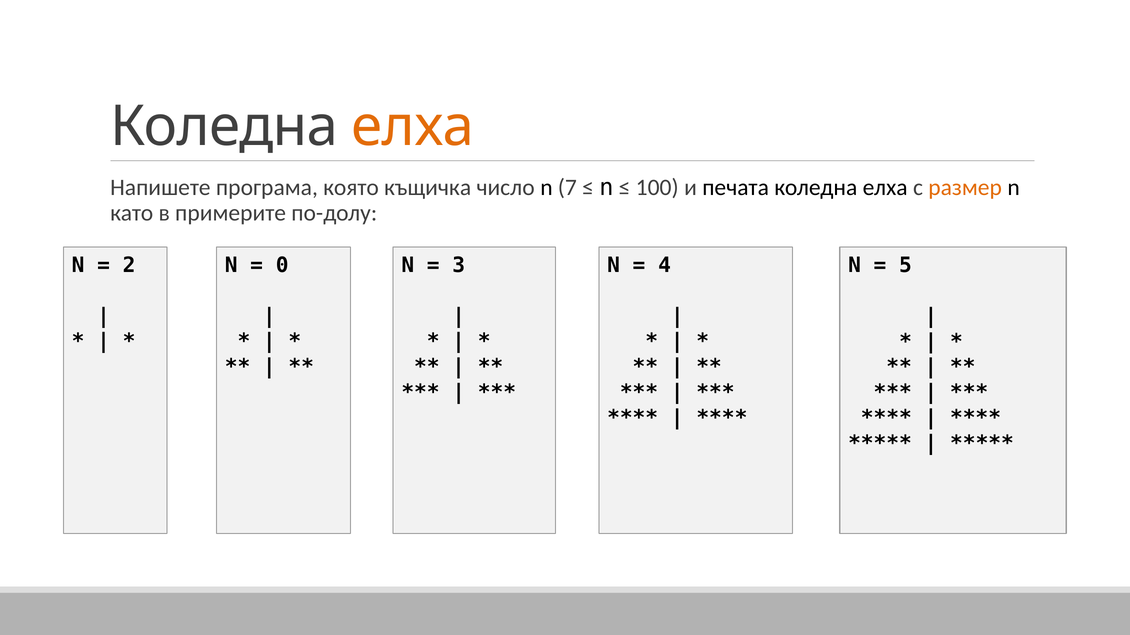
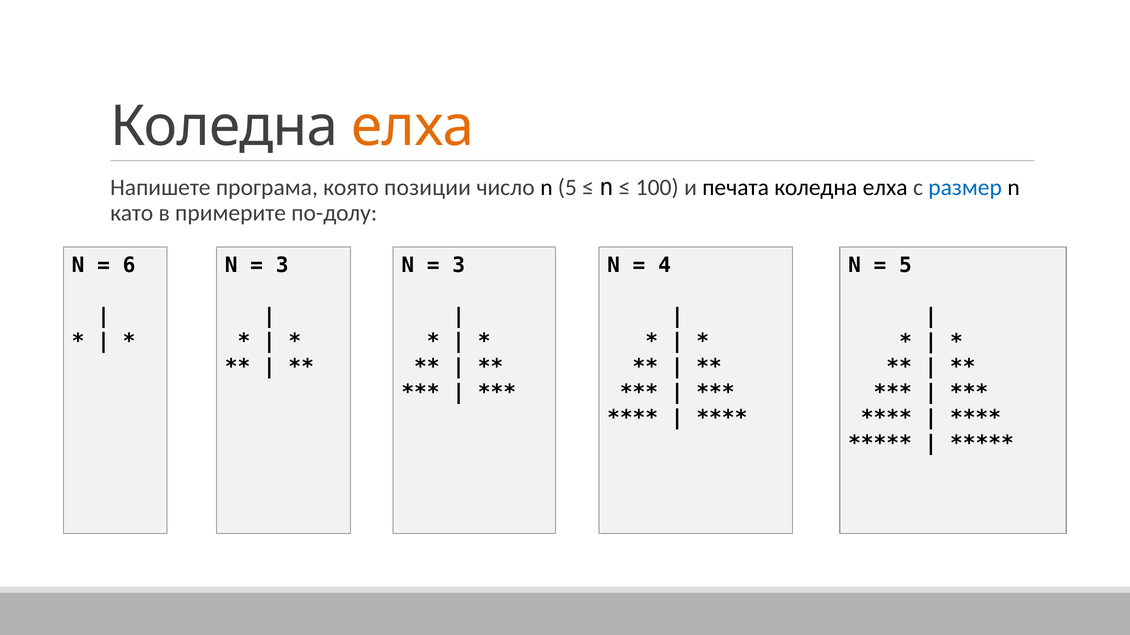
къщичка: къщичка -> позиции (427, 188)
n 7: 7 -> 5 (567, 188)
размер colour: orange -> blue (965, 188)
2: 2 -> 6 (129, 266)
0: 0 -> 3 (282, 266)
